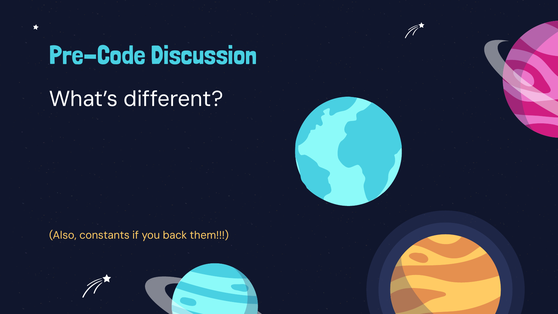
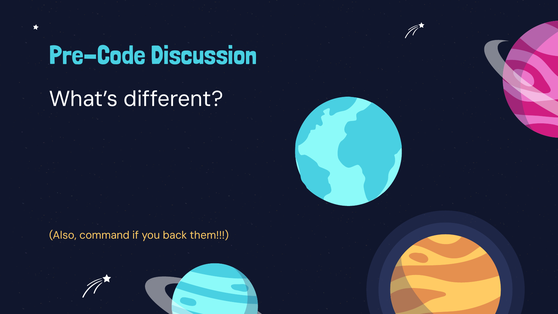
constants: constants -> command (104, 235)
